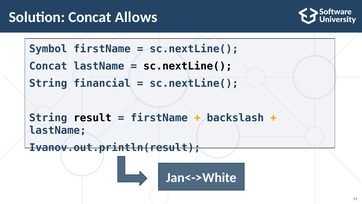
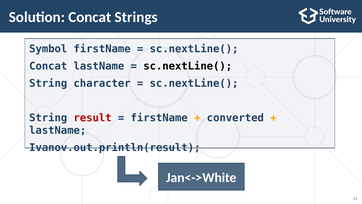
Allows: Allows -> Strings (136, 17)
financial: financial -> character (102, 83)
result colour: black -> red (93, 118)
backslash: backslash -> converted (235, 118)
